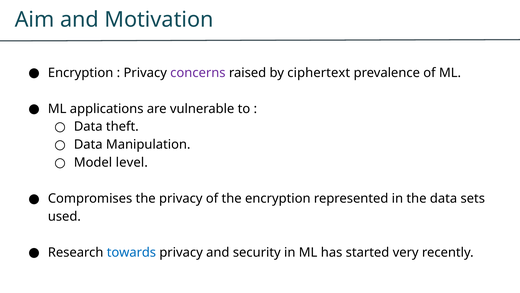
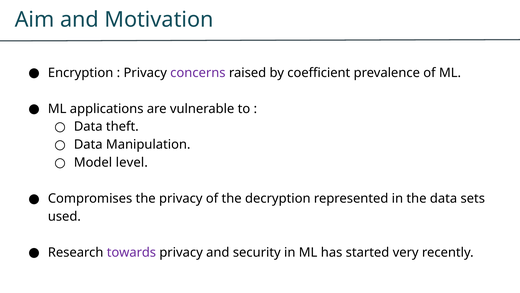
ciphertext: ciphertext -> coefficient (319, 73)
the encryption: encryption -> decryption (278, 198)
towards colour: blue -> purple (131, 252)
